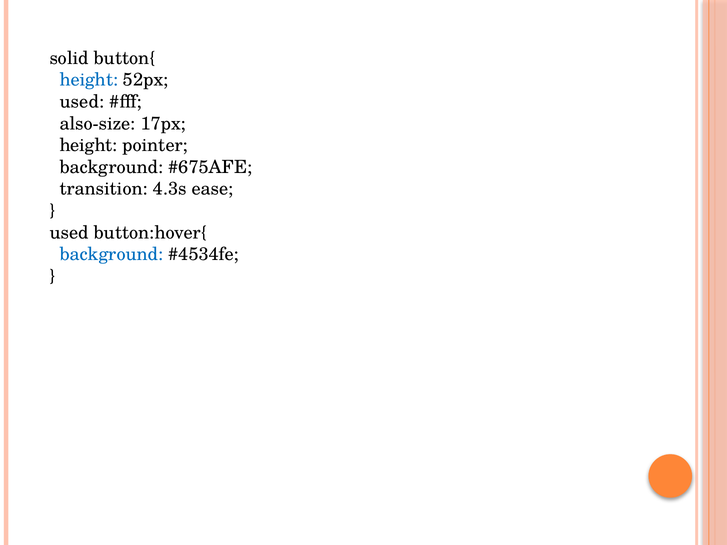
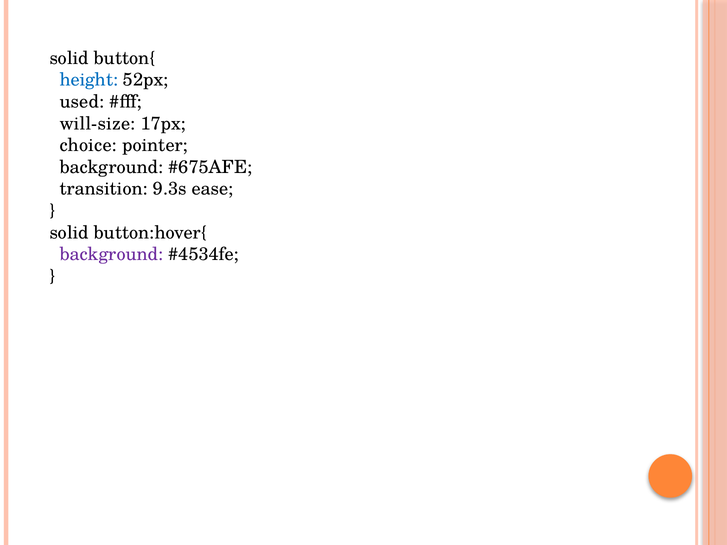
also-size: also-size -> will-size (97, 124)
height: height -> choice (88, 145)
4.3s: 4.3s -> 9.3s (170, 189)
used: used -> solid (69, 233)
background colour: blue -> purple (112, 254)
